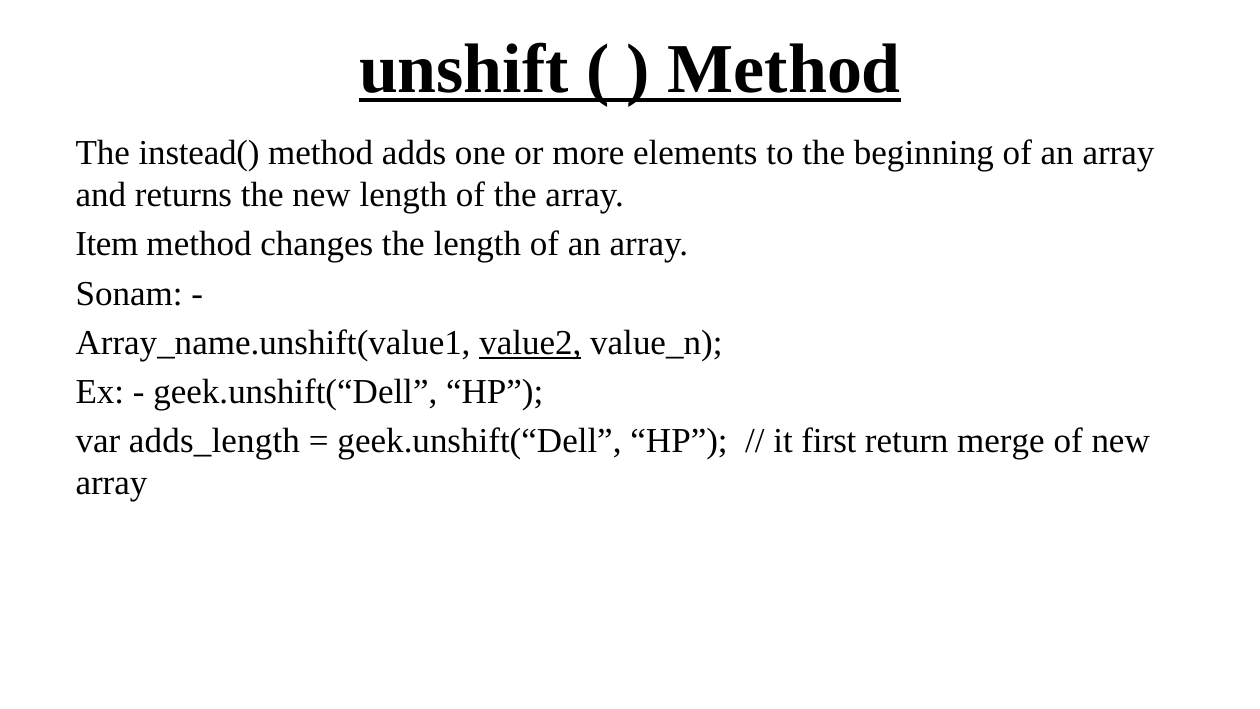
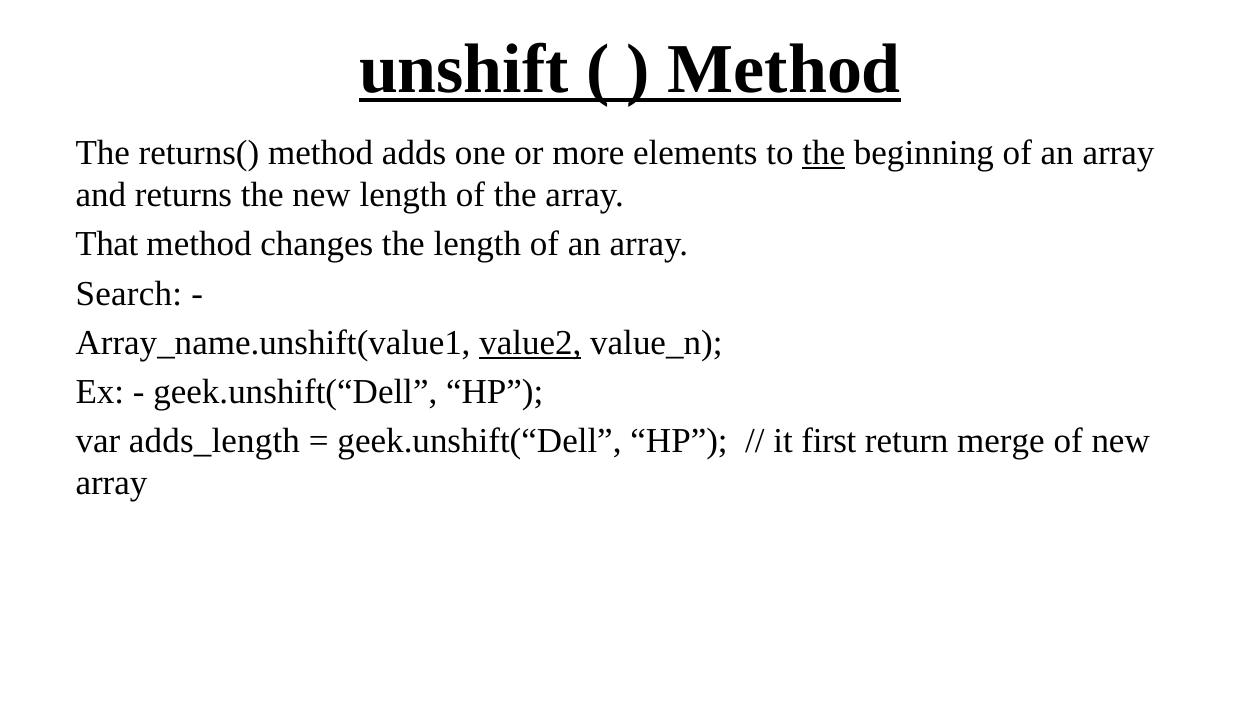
instead(: instead( -> returns( (199, 153)
the underline: none -> present (824, 153)
Item: Item -> That (107, 244)
Sonam: Sonam -> Search (129, 293)
